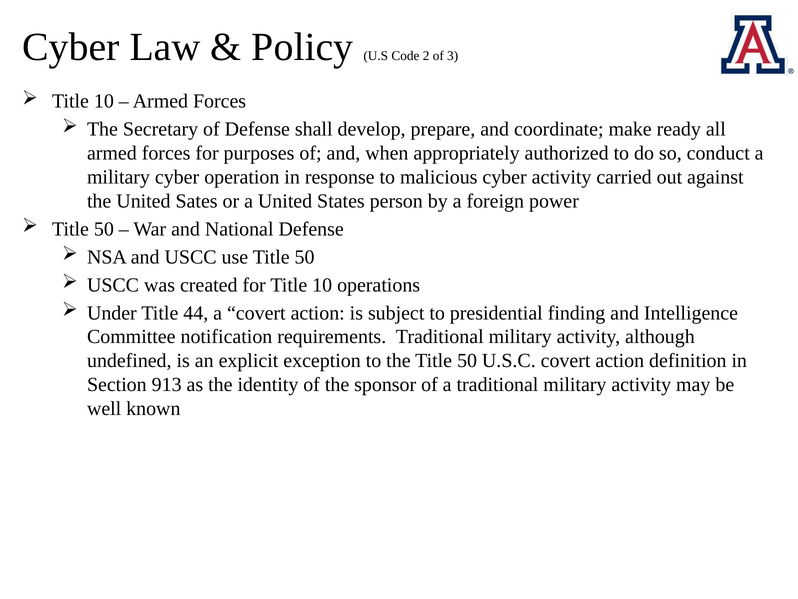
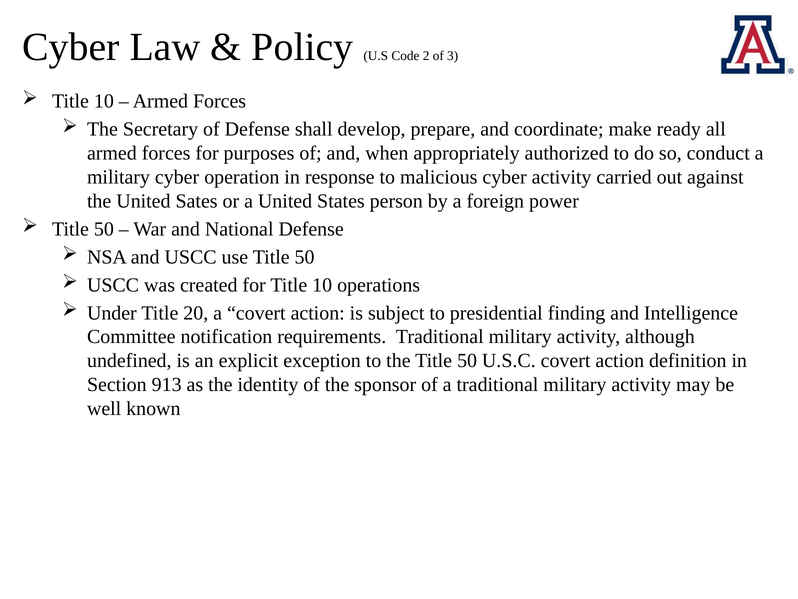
44: 44 -> 20 (196, 313)
